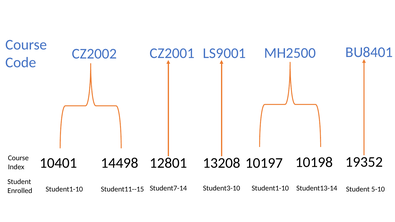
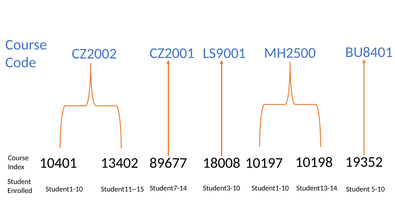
14498: 14498 -> 13402 (120, 163)
12801: 12801 -> 89677 (168, 163)
13208: 13208 -> 18008 (222, 163)
